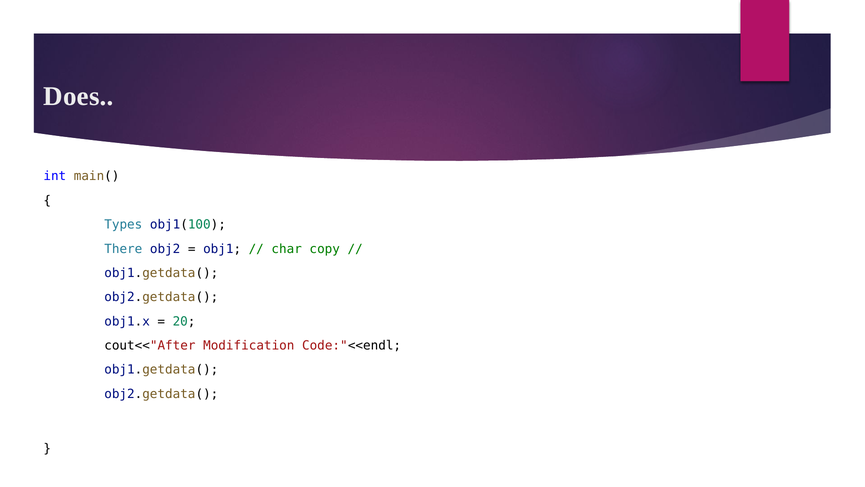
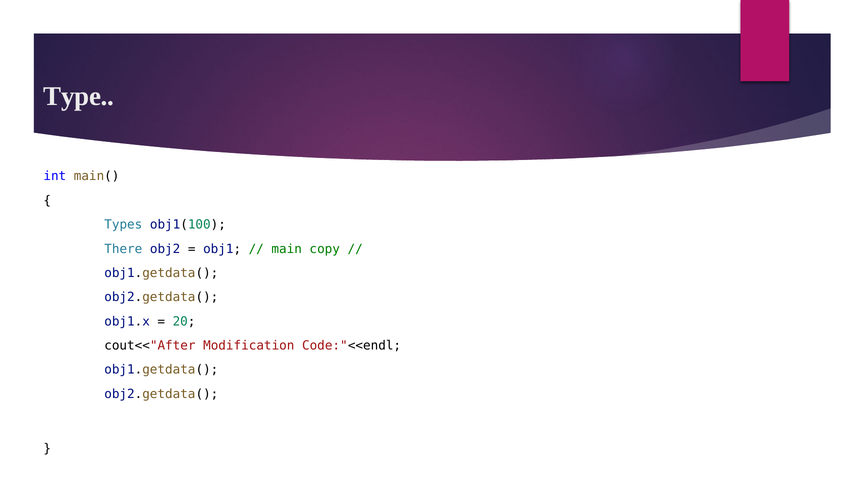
Does: Does -> Type (79, 96)
char: char -> main (287, 249)
